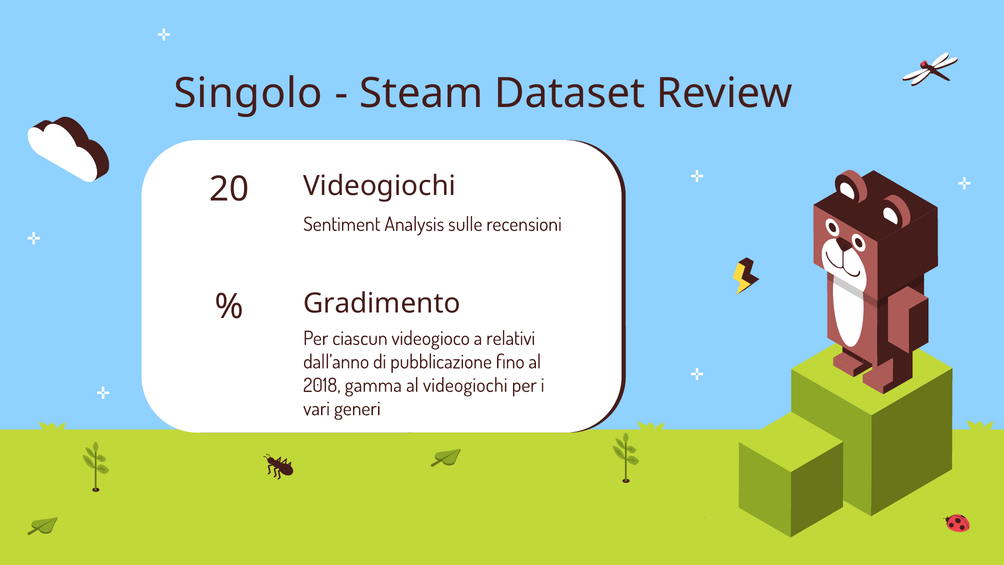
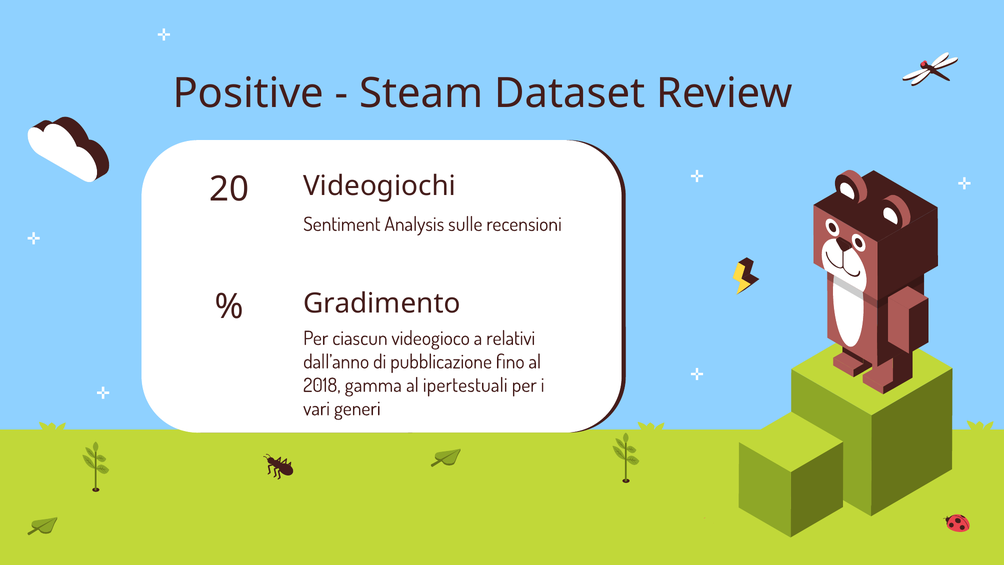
Singolo: Singolo -> Positive (248, 93)
al videogiochi: videogiochi -> ipertestuali (465, 385)
